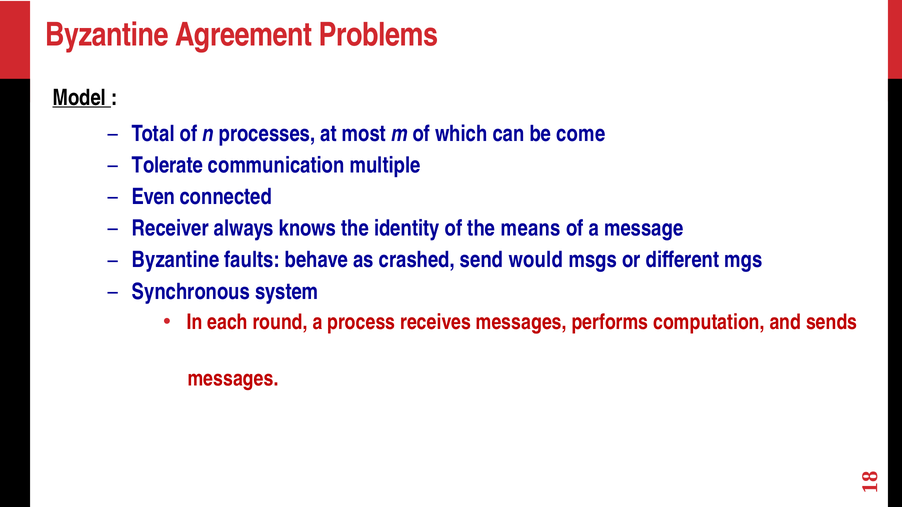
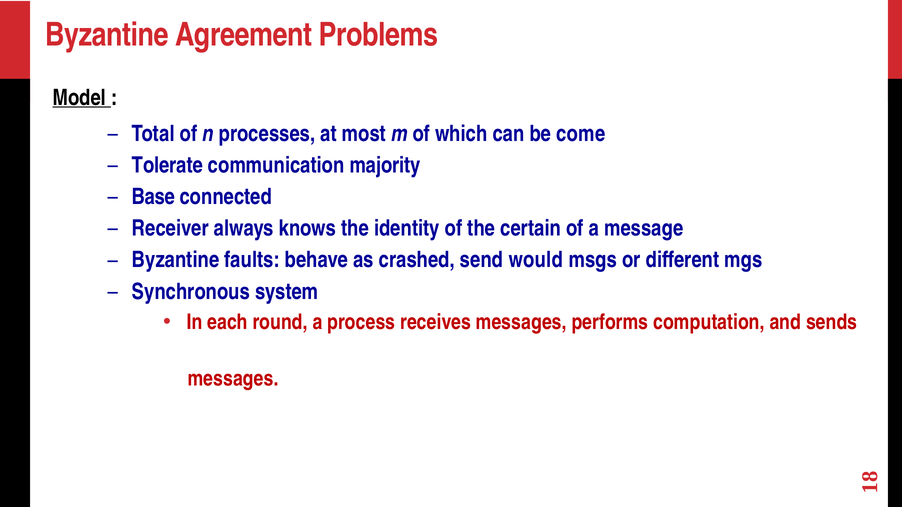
multiple: multiple -> majority (385, 166)
Even: Even -> Base (153, 197)
means: means -> certain (531, 229)
